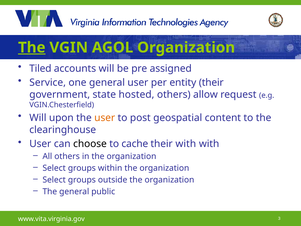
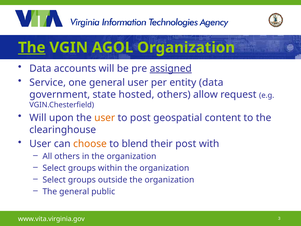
Tiled: Tiled -> Data (40, 68)
assigned underline: none -> present (171, 68)
entity their: their -> data (211, 82)
choose colour: black -> orange (90, 144)
cache: cache -> blend (135, 144)
their with: with -> post (186, 144)
